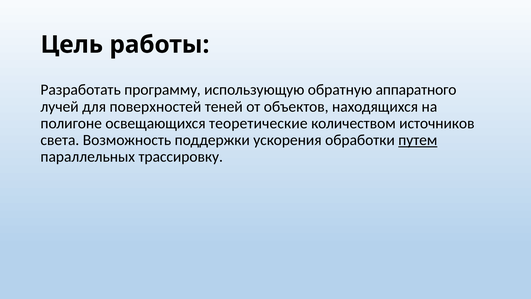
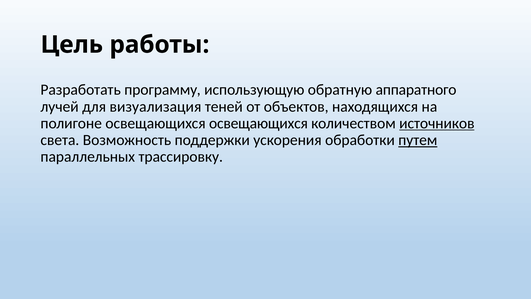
поверхностей: поверхностей -> визуализация (155, 107)
освещающихся теоретические: теоретические -> освещающихся (258, 123)
источников underline: none -> present (437, 123)
